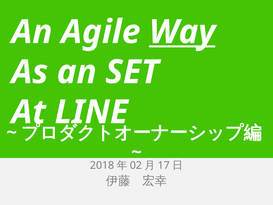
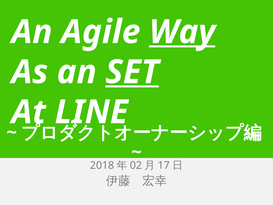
SET underline: none -> present (132, 72)
